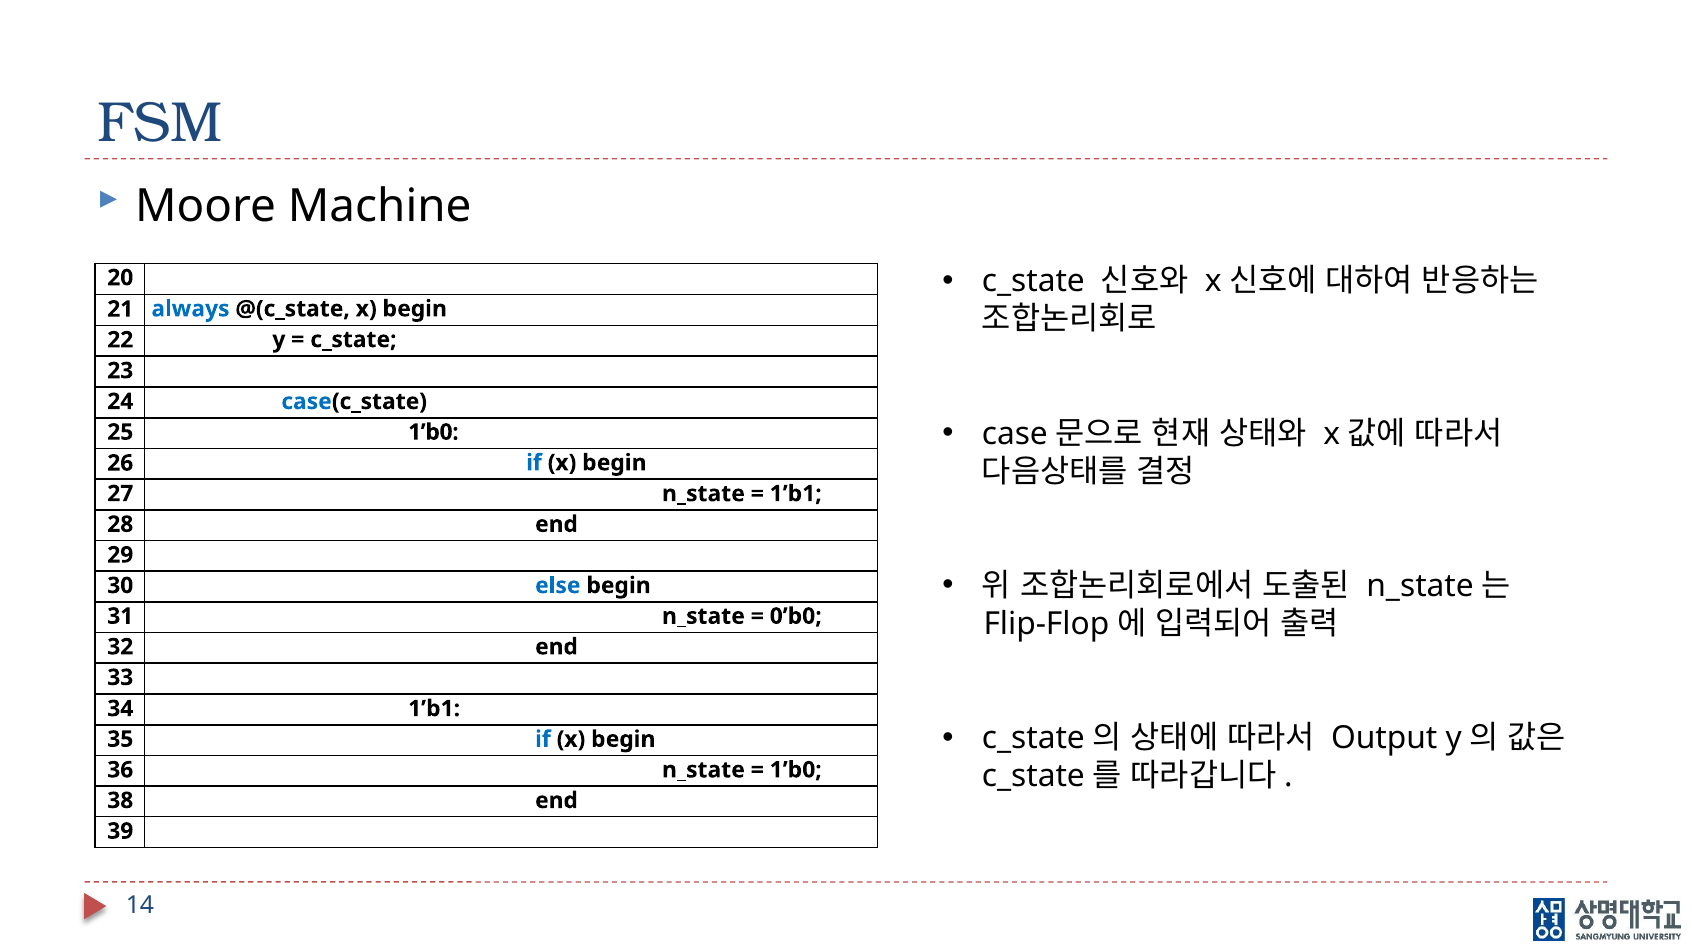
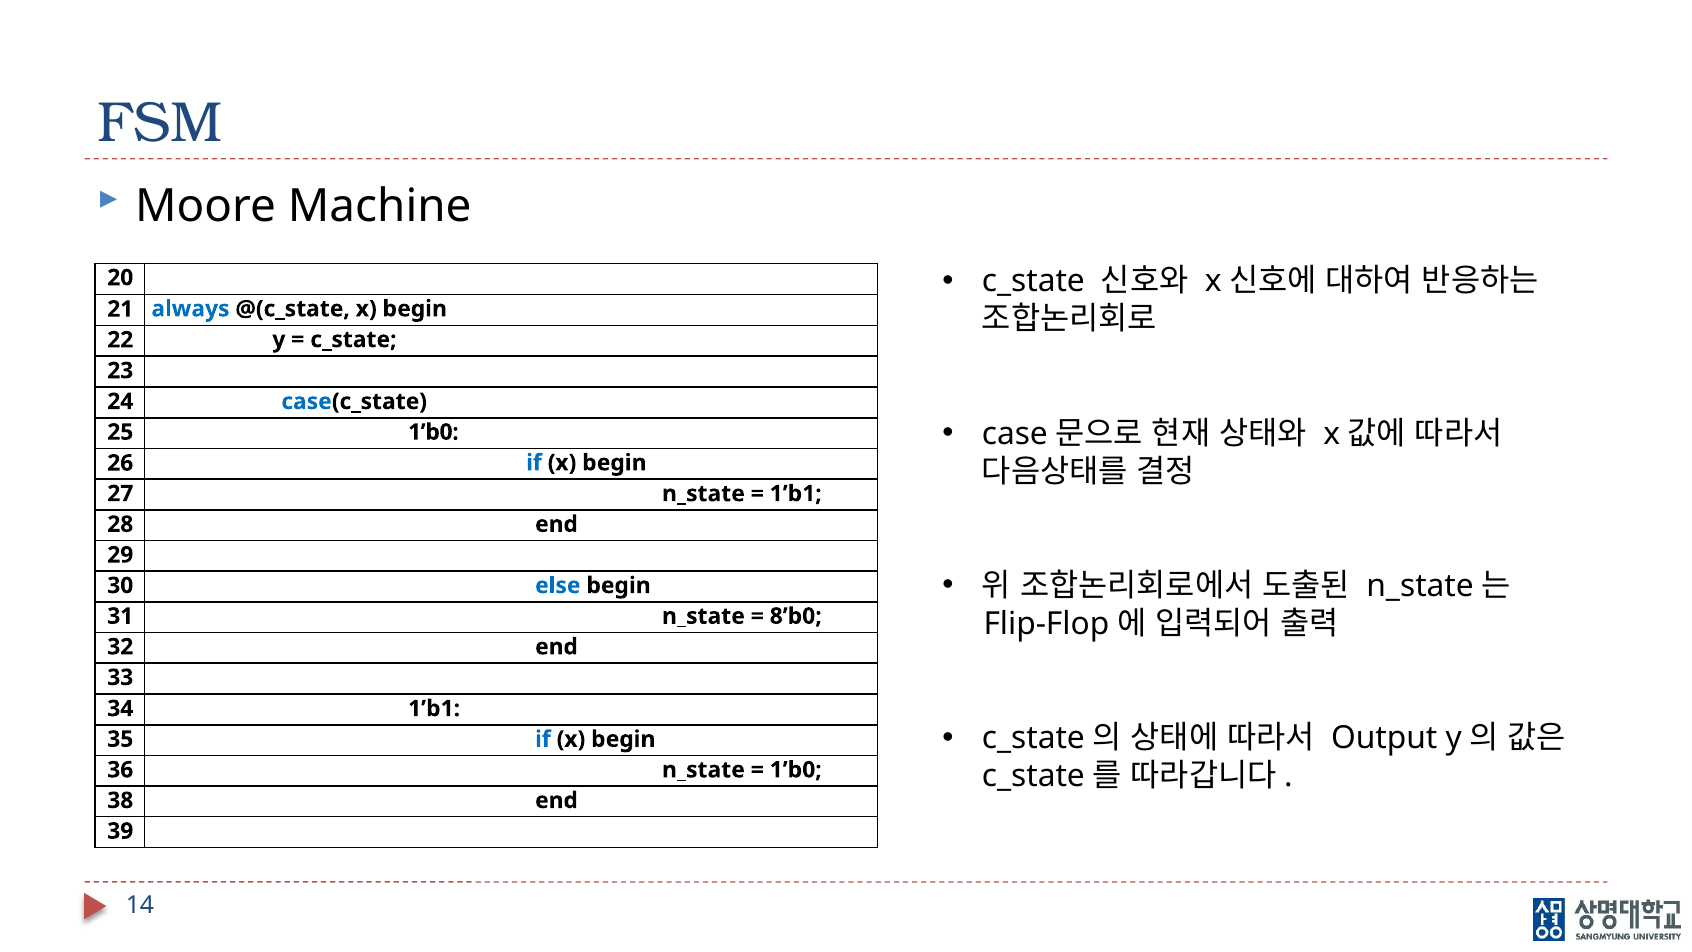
0’b0: 0’b0 -> 8’b0 (796, 616)
